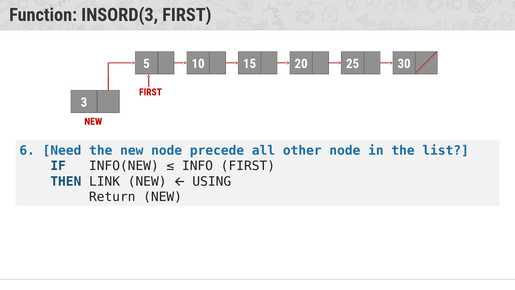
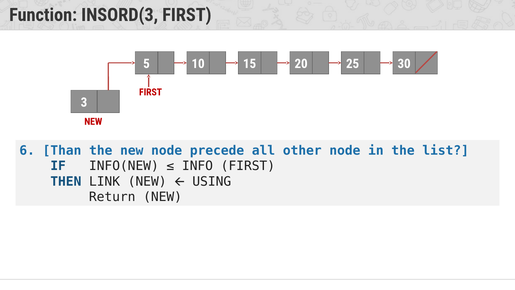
Need: Need -> Than (62, 150)
